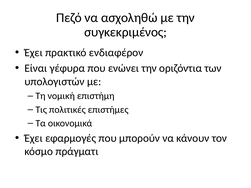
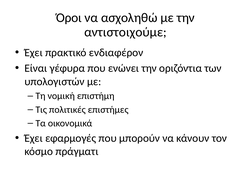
Πεζό: Πεζό -> Όροι (69, 18)
συγκεκριμένος: συγκεκριμένος -> αντιστοιχούμε (125, 32)
